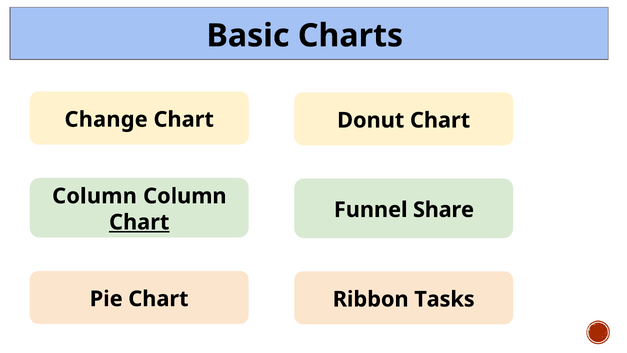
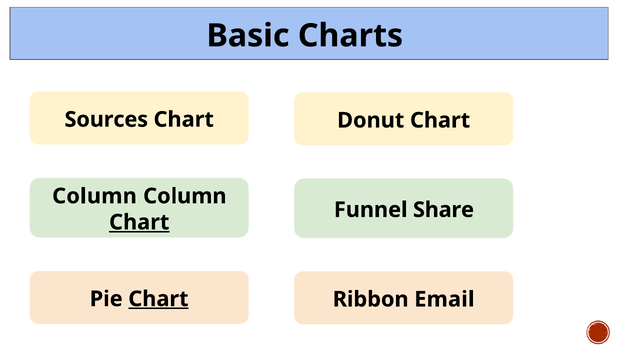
Change: Change -> Sources (106, 119)
Chart underline: none -> present (158, 299)
Tasks: Tasks -> Email (444, 299)
